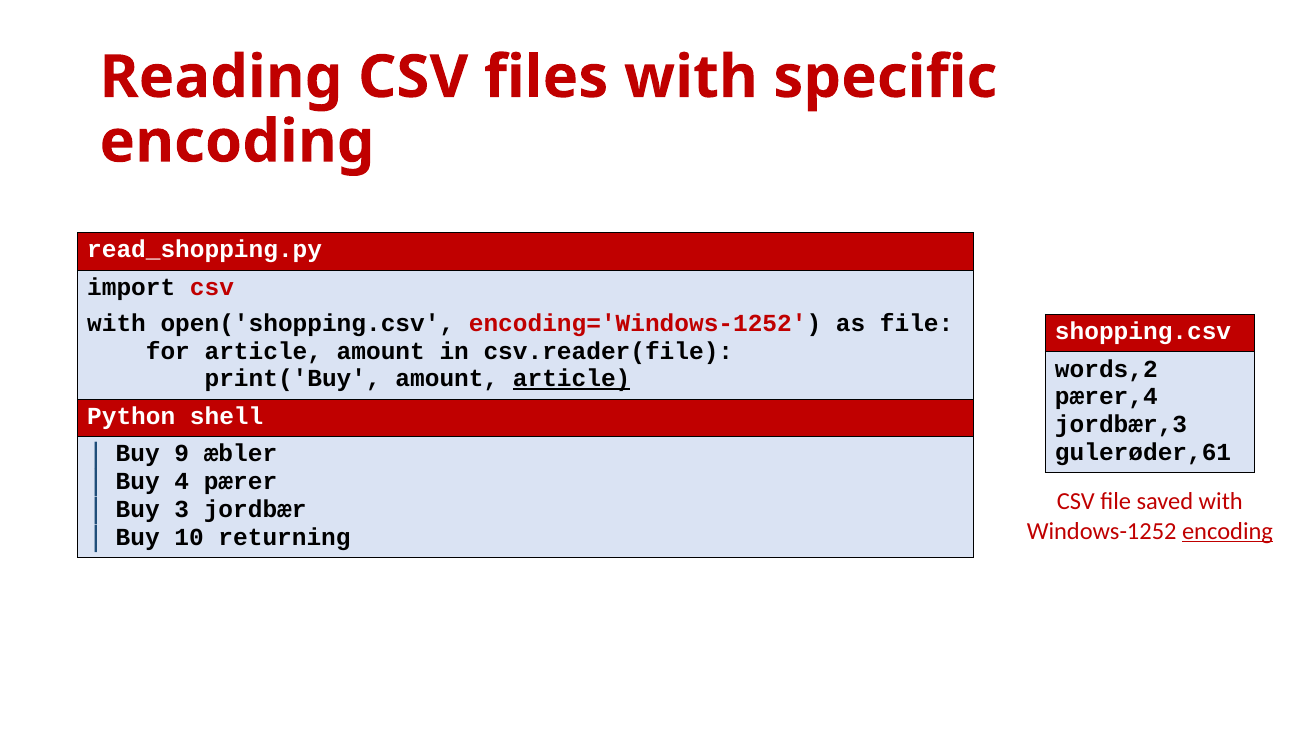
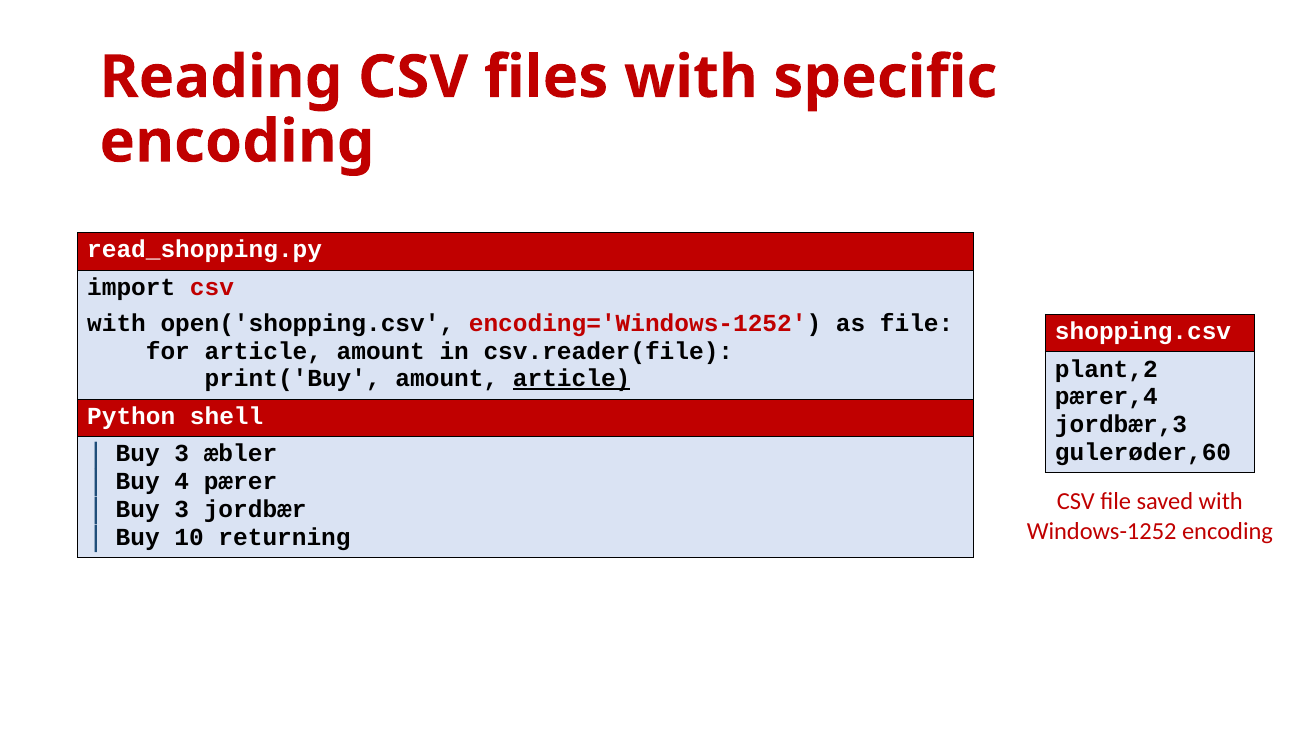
words,2: words,2 -> plant,2 (1106, 369)
9: 9 -> 3 (182, 454)
gulerøder,61: gulerøder,61 -> gulerøder,60 (1143, 452)
encoding underline: present -> none (1228, 531)
